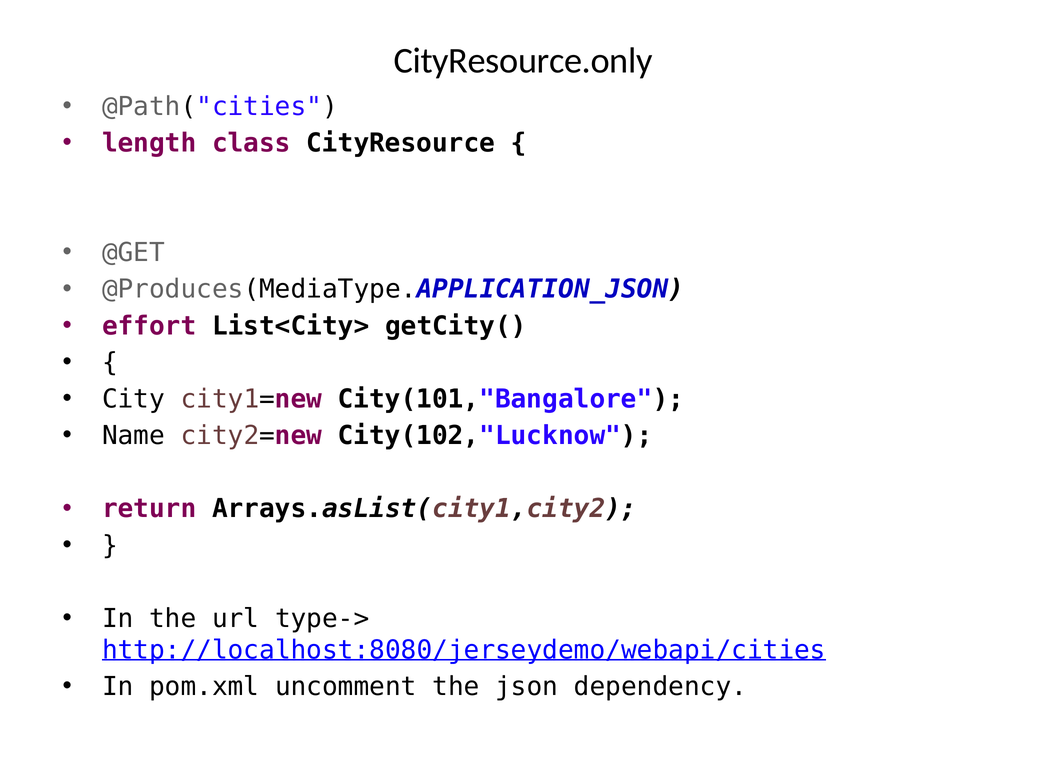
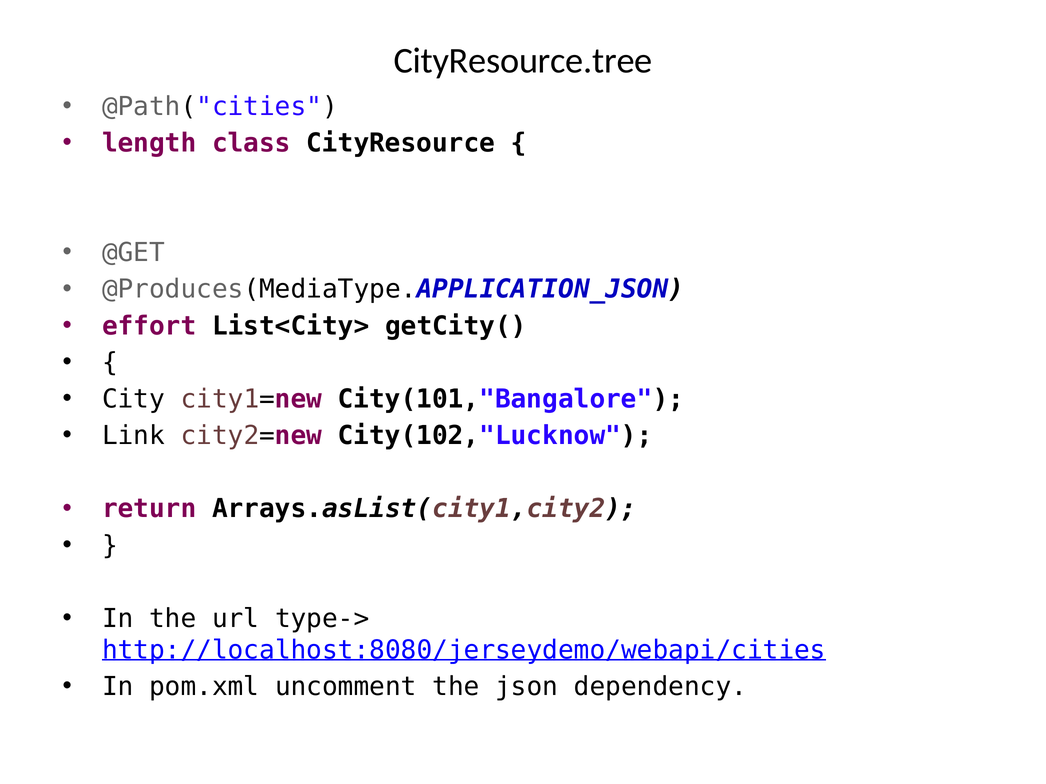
CityResource.only: CityResource.only -> CityResource.tree (523, 61)
Name: Name -> Link (133, 436)
